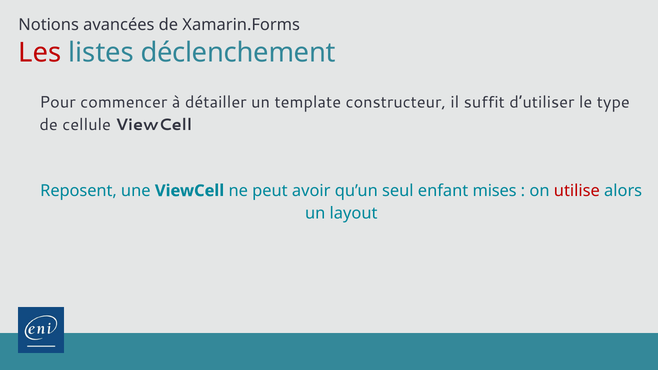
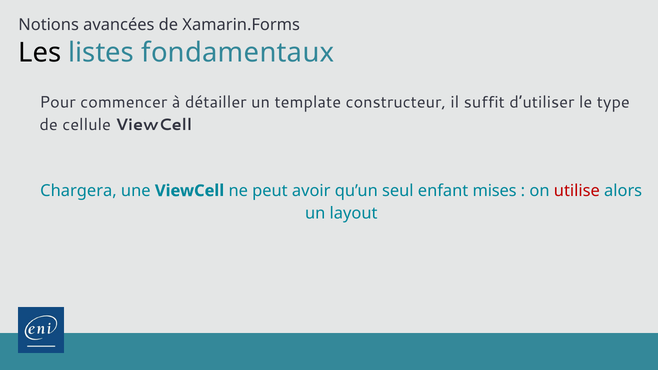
Les colour: red -> black (40, 53)
déclenchement: déclenchement -> fondamentaux (238, 53)
Reposent: Reposent -> Chargera (78, 191)
